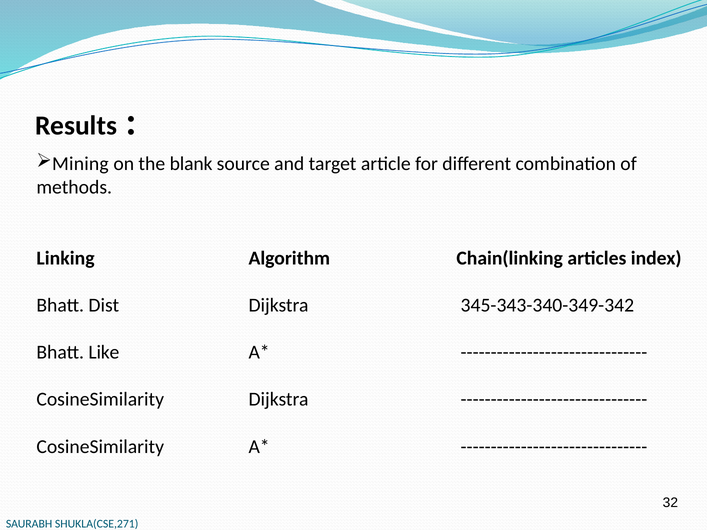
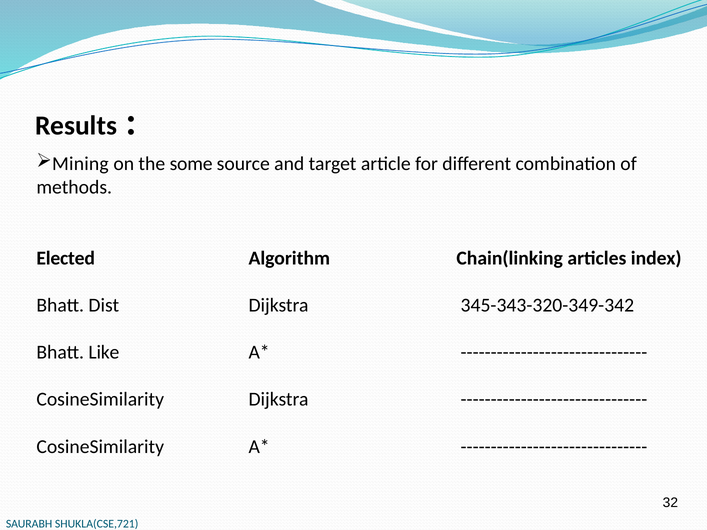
blank: blank -> some (191, 164)
Linking: Linking -> Elected (66, 258)
345-343-340-349-342: 345-343-340-349-342 -> 345-343-320-349-342 (547, 305)
SHUKLA(CSE,271: SHUKLA(CSE,271 -> SHUKLA(CSE,721 (97, 524)
